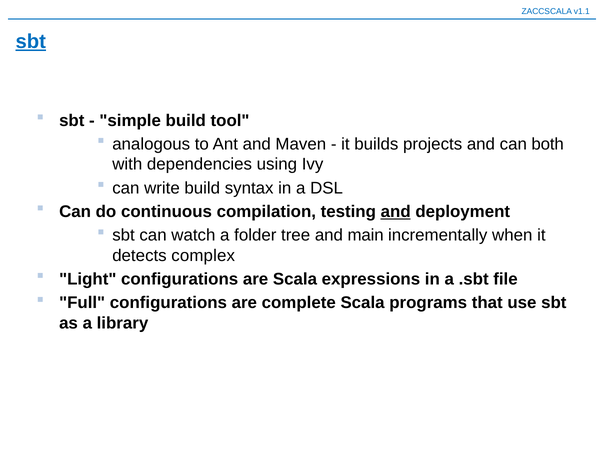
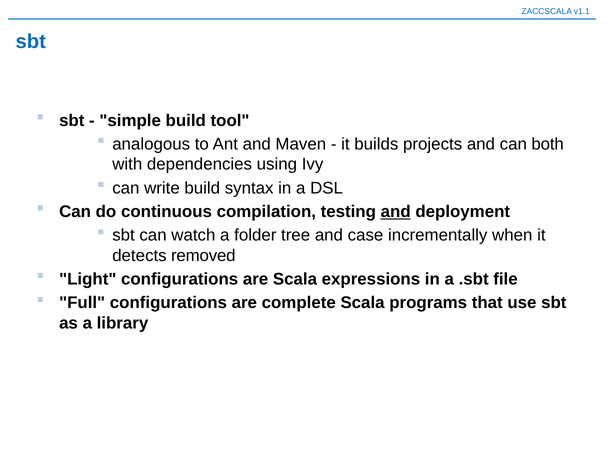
sbt underline: present -> none (31, 42)
main: main -> case (366, 235)
complex: complex -> removed (203, 256)
